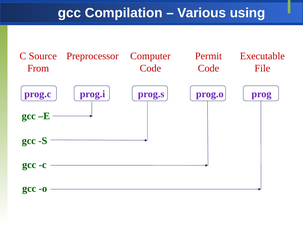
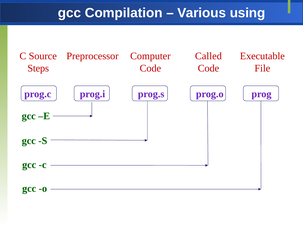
Permit: Permit -> Called (208, 56)
From: From -> Steps (38, 68)
